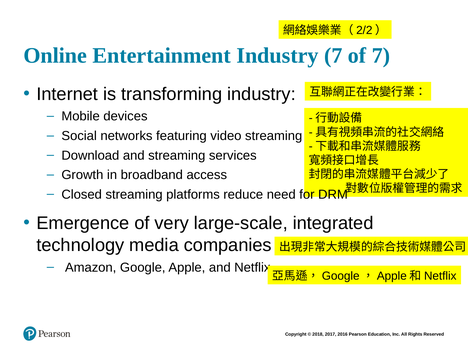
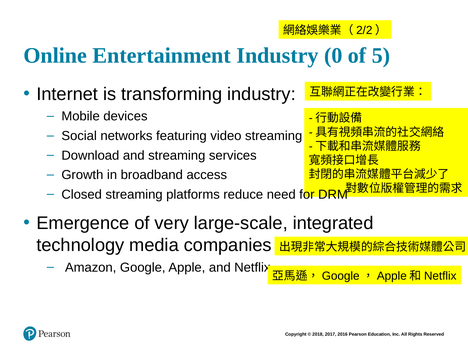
Industry 7: 7 -> 0 (333, 55)
of 7: 7 -> 5 (381, 55)
